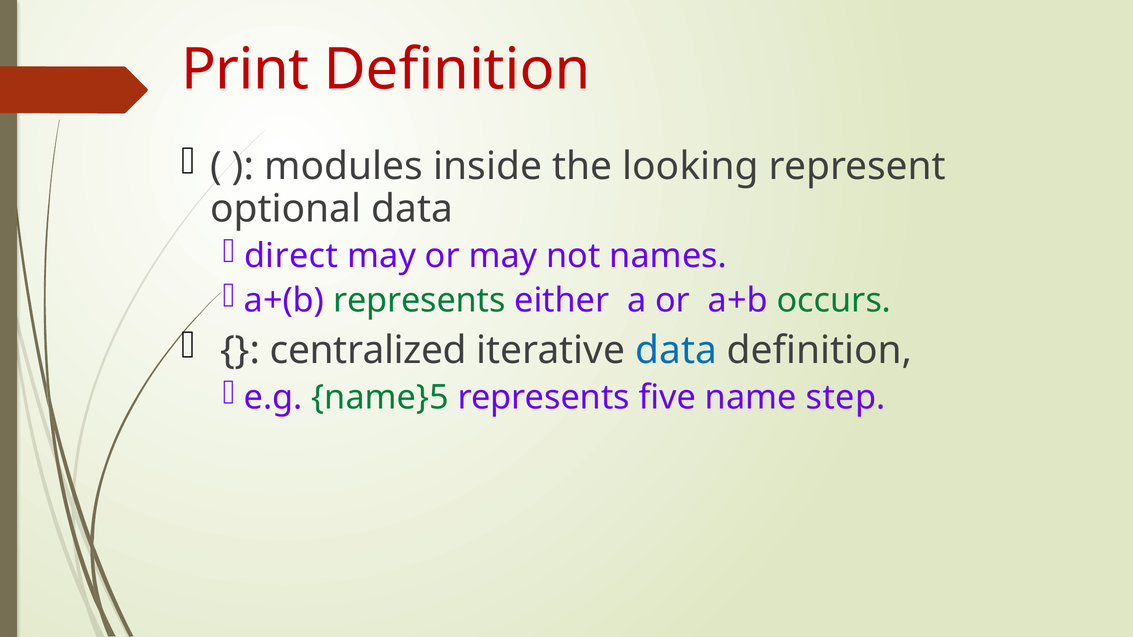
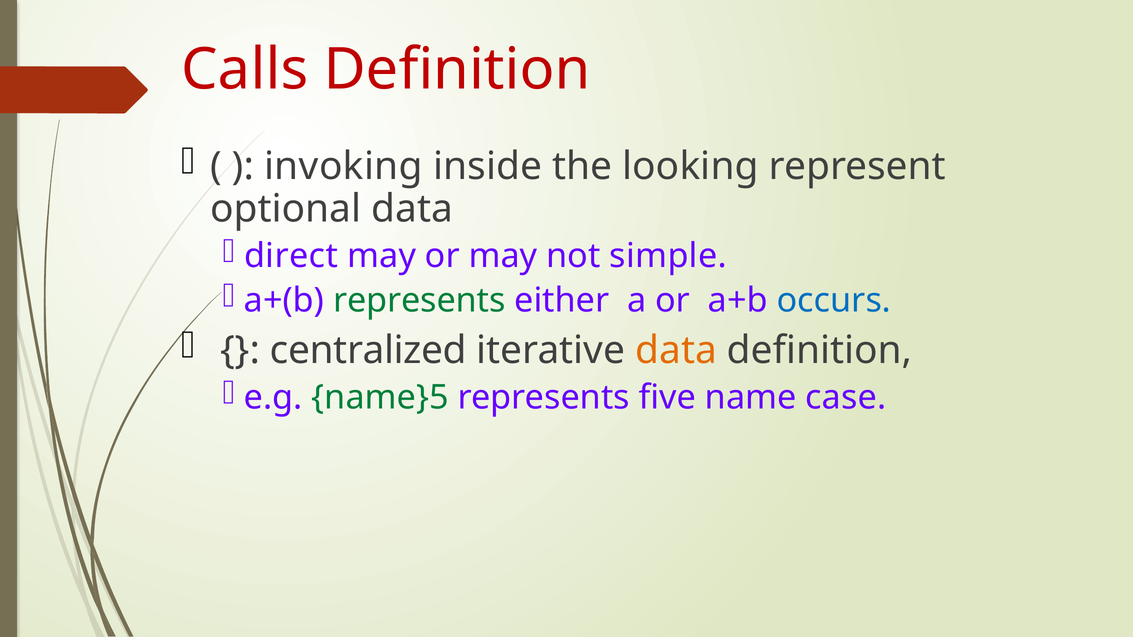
Print: Print -> Calls (245, 70)
modules: modules -> invoking (343, 167)
names: names -> simple (668, 256)
occurs colour: green -> blue (834, 301)
data colour: blue -> orange (676, 351)
step: step -> case (846, 398)
